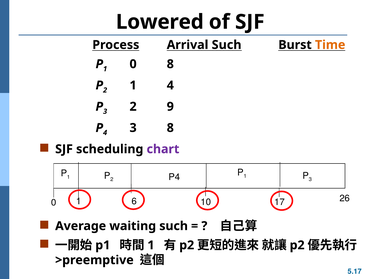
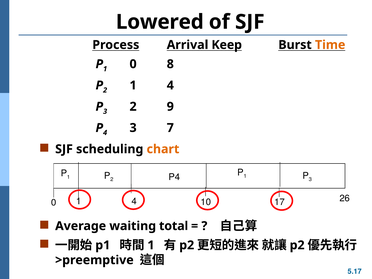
Arrival Such: Such -> Keep (227, 45)
3 8: 8 -> 7 (170, 128)
chart colour: purple -> orange (163, 149)
0 6: 6 -> 4 (134, 201)
waiting such: such -> total (174, 226)
